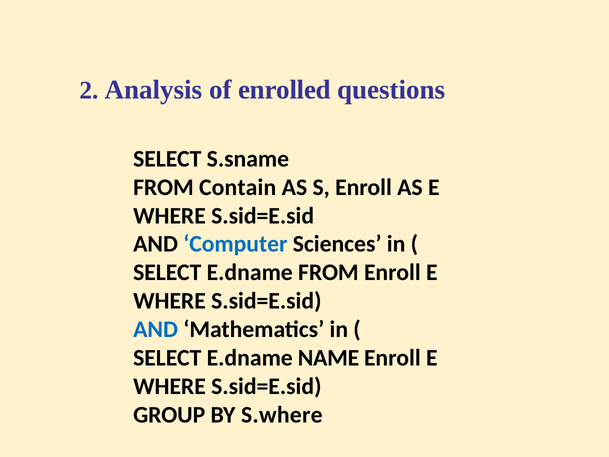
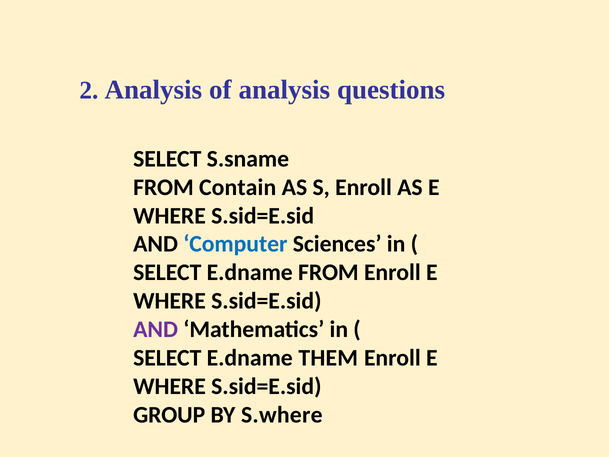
of enrolled: enrolled -> analysis (284, 90)
AND colour: blue -> purple (156, 329)
NAME: NAME -> THEM (328, 358)
